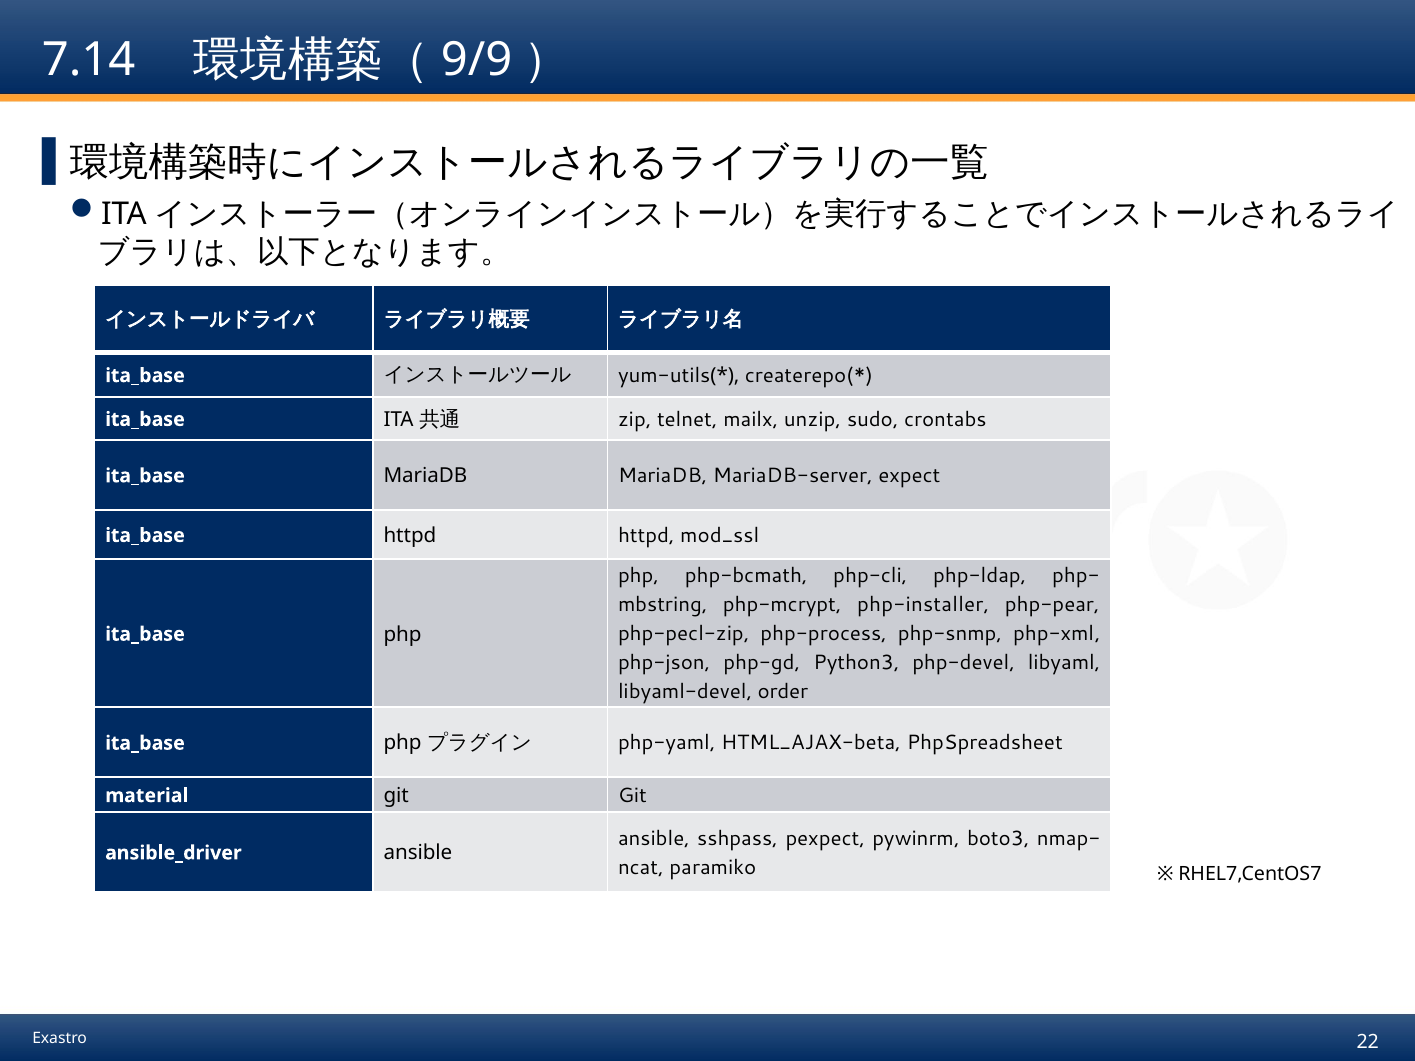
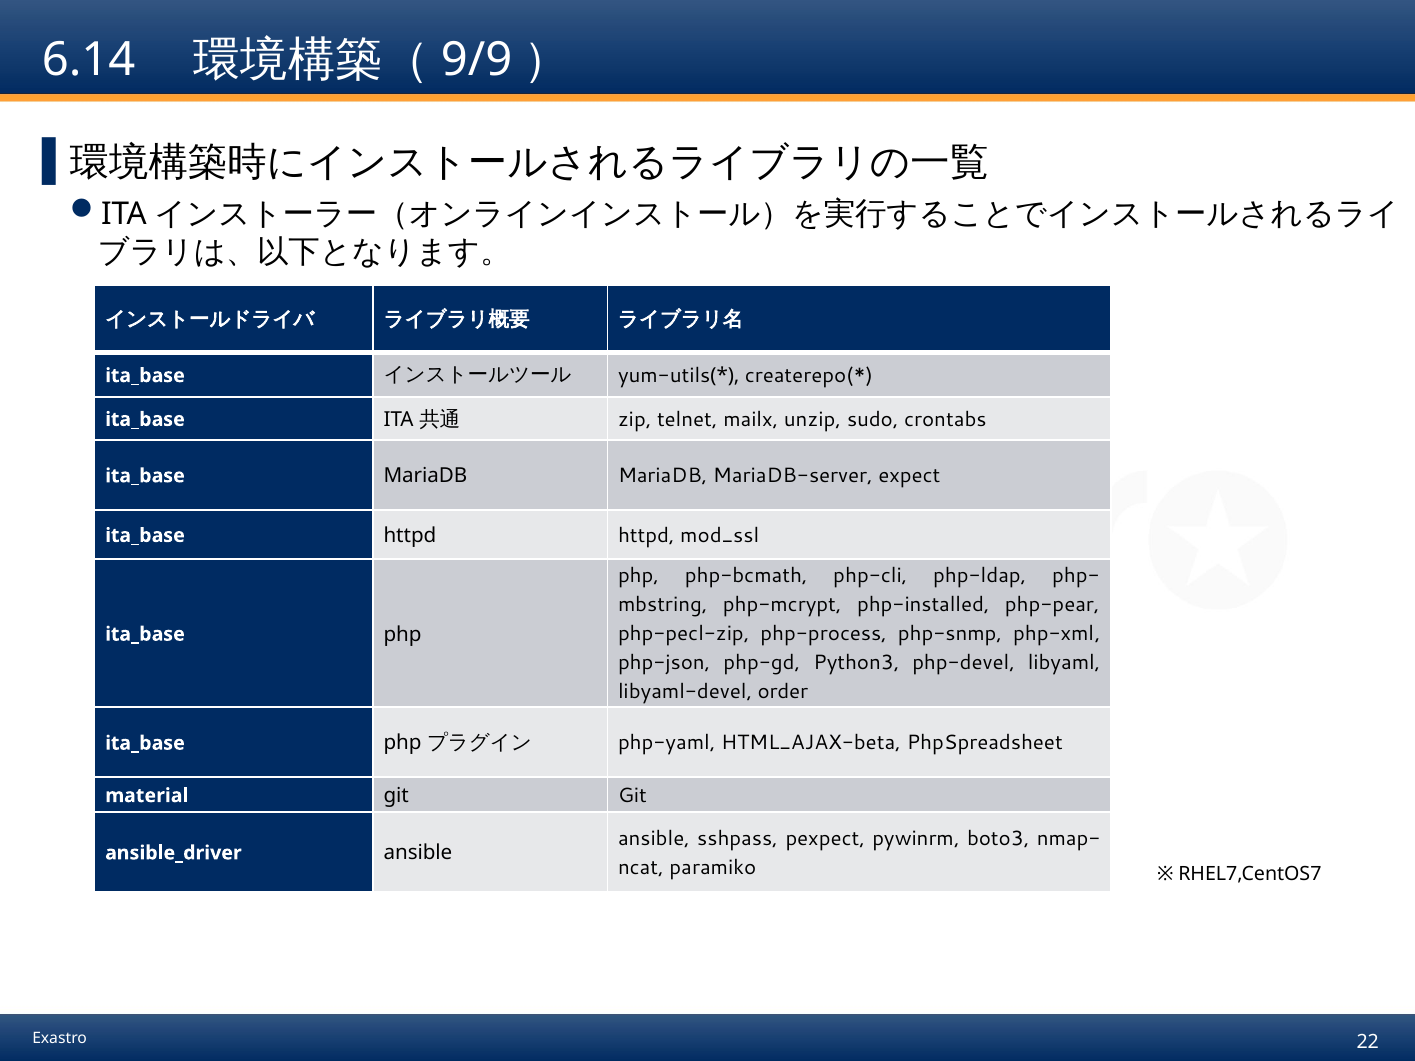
7.14: 7.14 -> 6.14 (89, 60)
php-installer: php-installer -> php-installed (923, 605)
